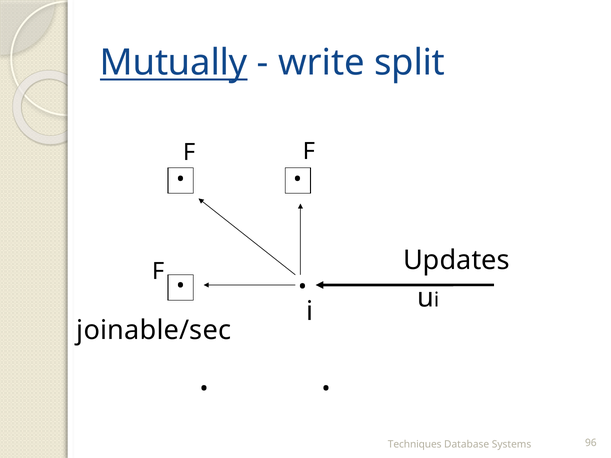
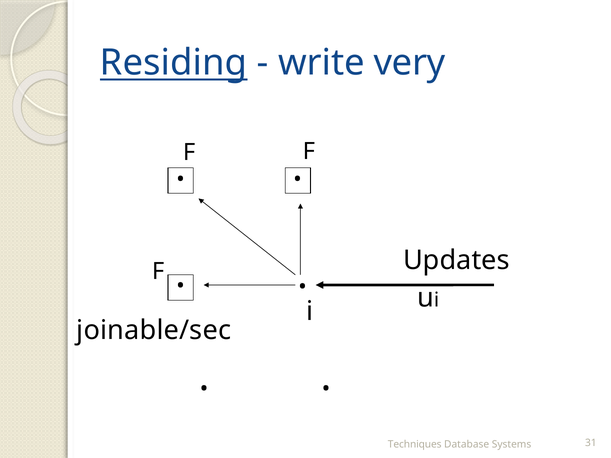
Mutually: Mutually -> Residing (174, 63)
split: split -> very (410, 63)
96: 96 -> 31 (591, 443)
